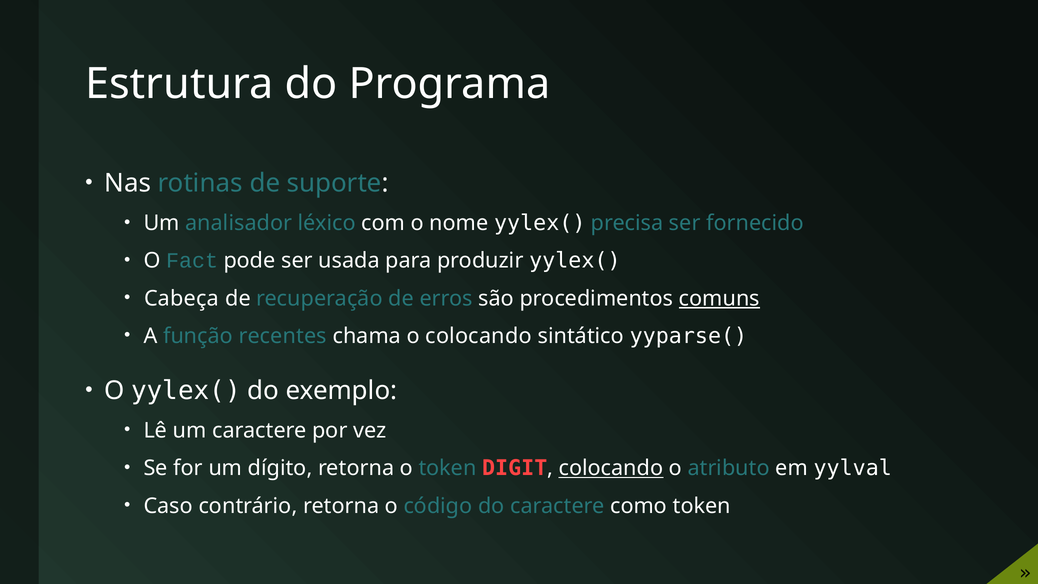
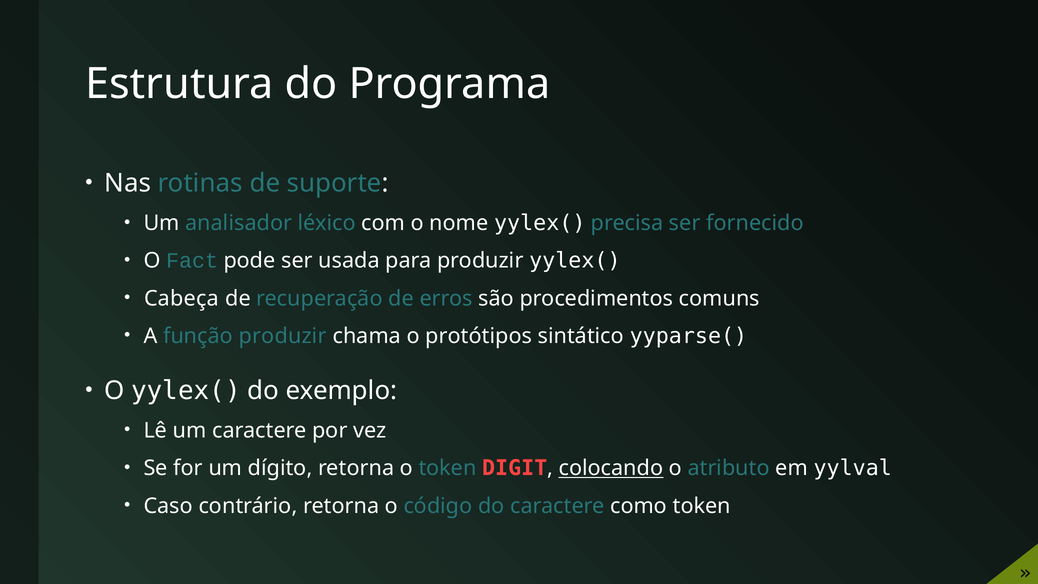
comuns underline: present -> none (719, 298)
função recentes: recentes -> produzir (283, 336)
o colocando: colocando -> protótipos (479, 336)
